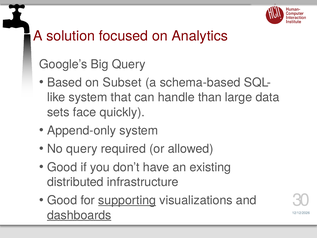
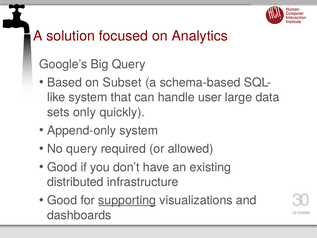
than: than -> user (210, 97)
face: face -> only (84, 112)
dashboards underline: present -> none (79, 215)
